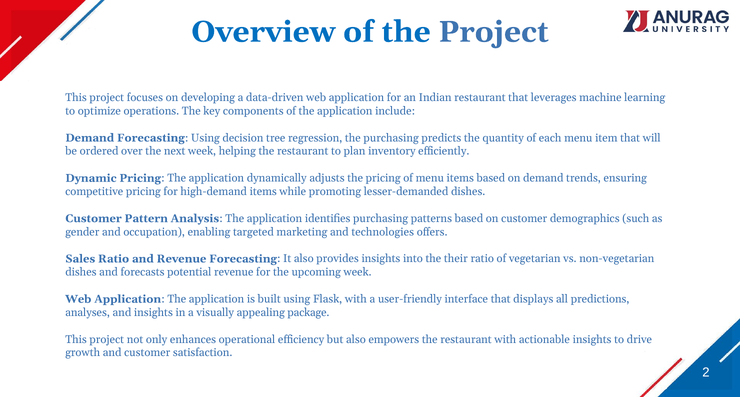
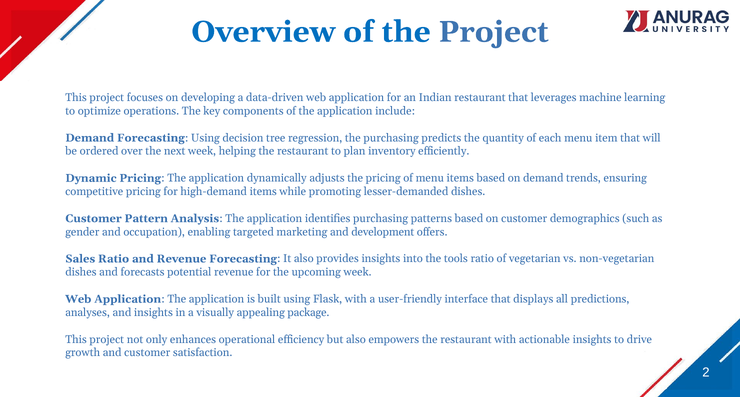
technologies: technologies -> development (383, 232)
their: their -> tools (456, 259)
